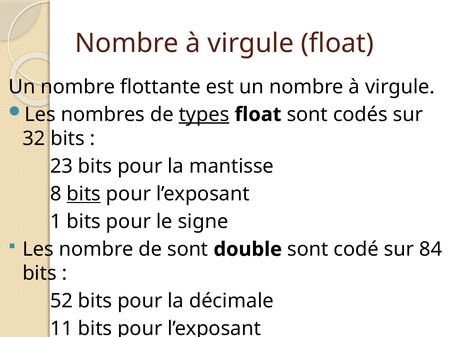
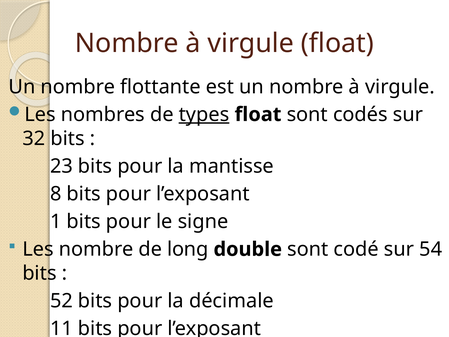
bits underline: present -> none (84, 194)
de sont: sont -> long (188, 249)
84: 84 -> 54 (431, 249)
